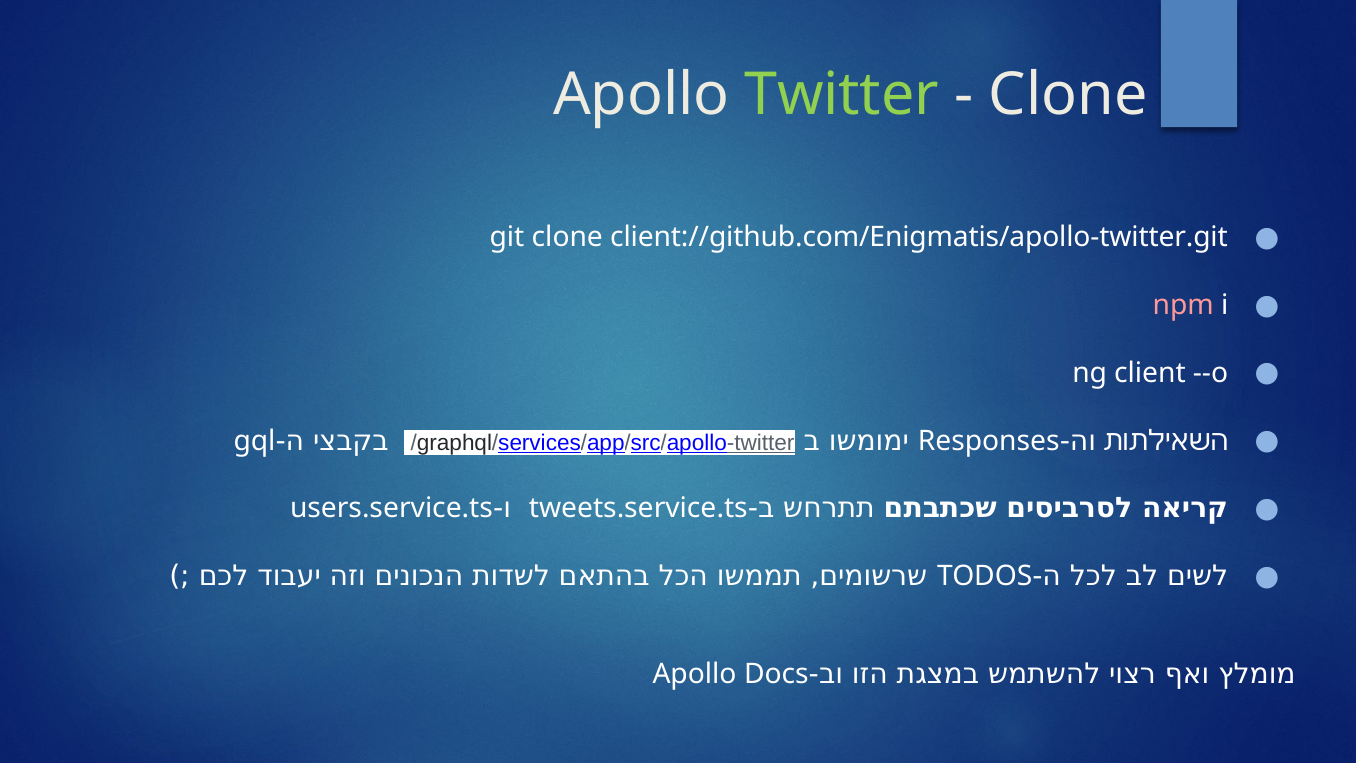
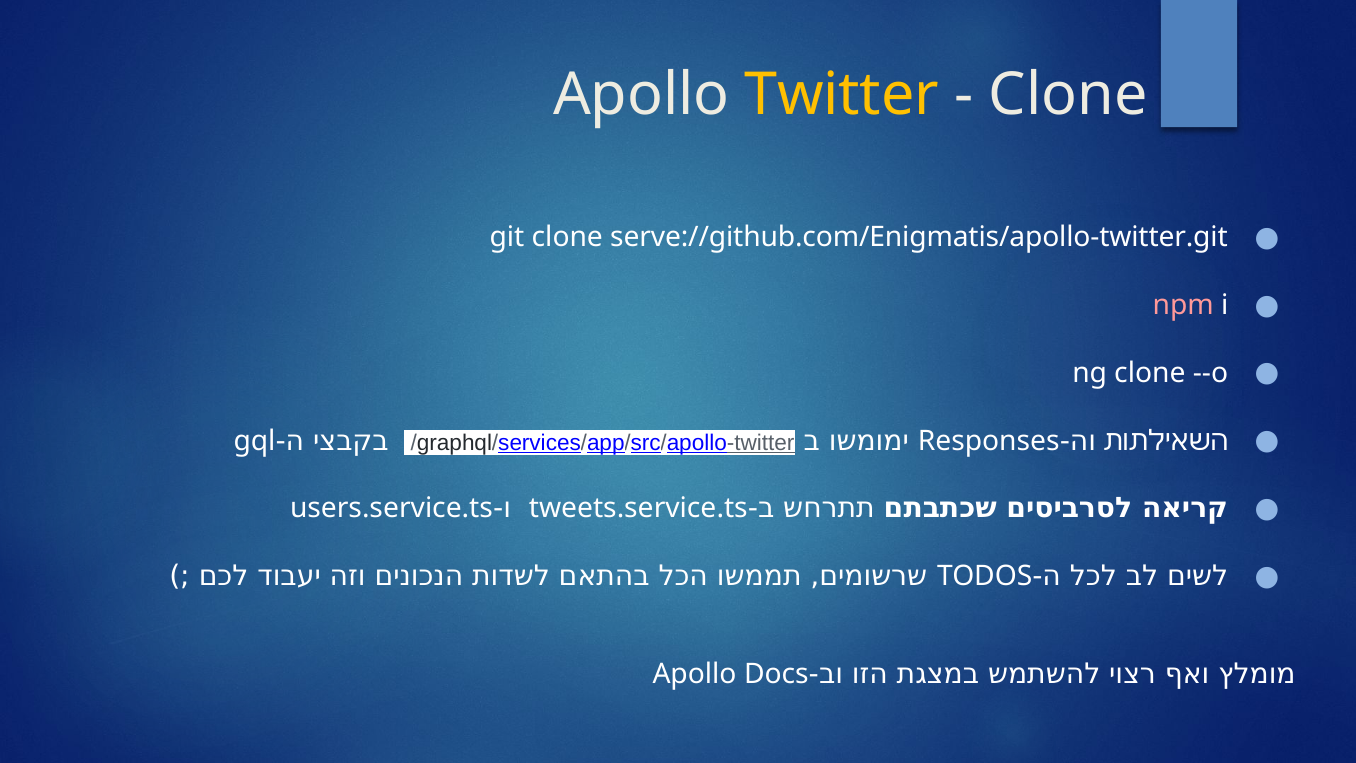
Twitter colour: light green -> yellow (842, 95)
client://github.com/Enigmatis/apollo-twitter.git: client://github.com/Enigmatis/apollo-twitter.git -> serve://github.com/Enigmatis/apollo-twitter.git (919, 237)
ng client: client -> clone (1150, 373)
